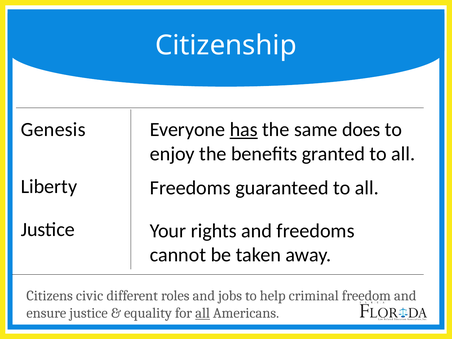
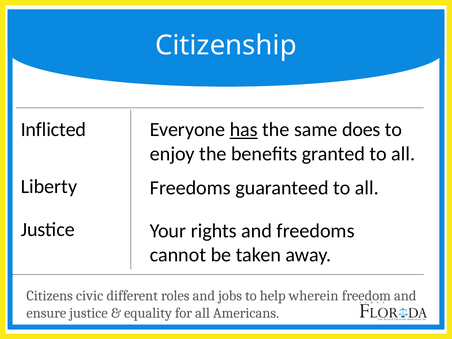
Genesis: Genesis -> Inflicted (53, 130)
criminal: criminal -> wherein (314, 296)
all underline: present -> none (203, 313)
